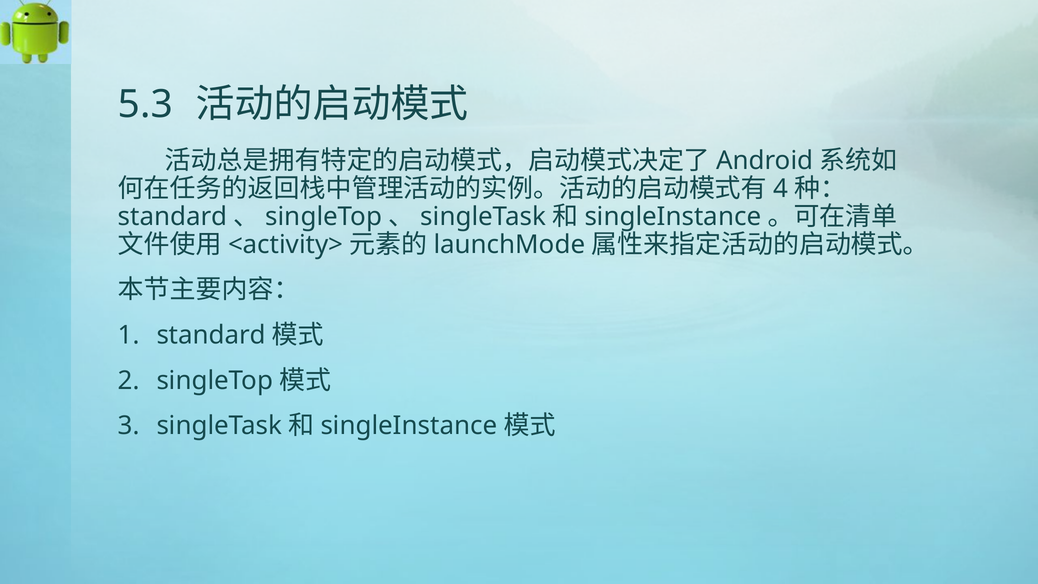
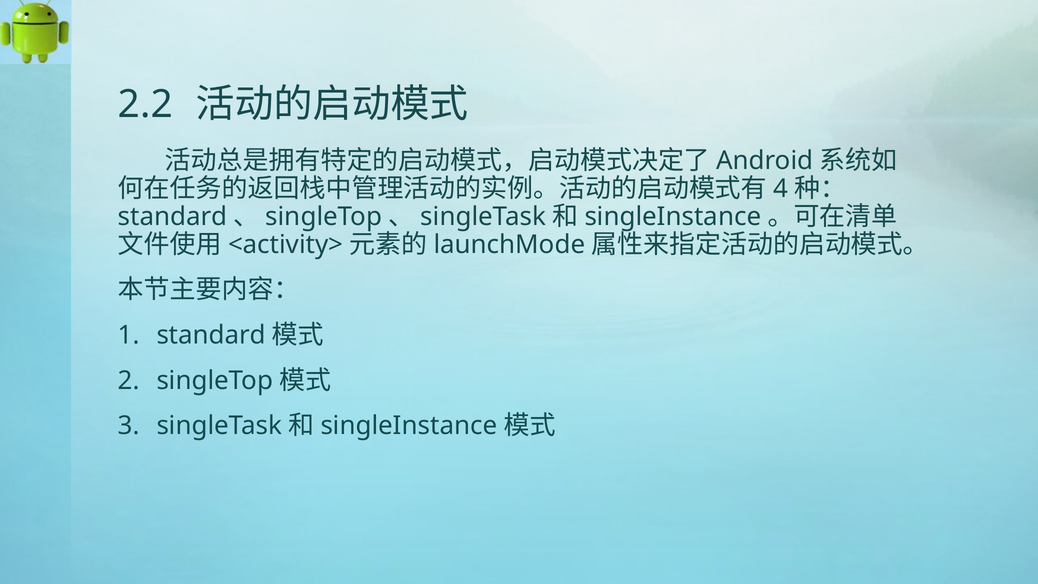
5.3: 5.3 -> 2.2 (145, 105)
